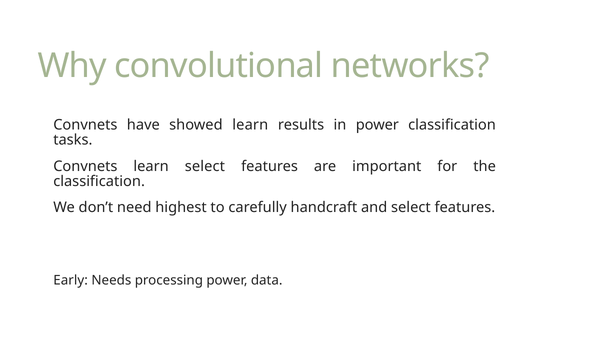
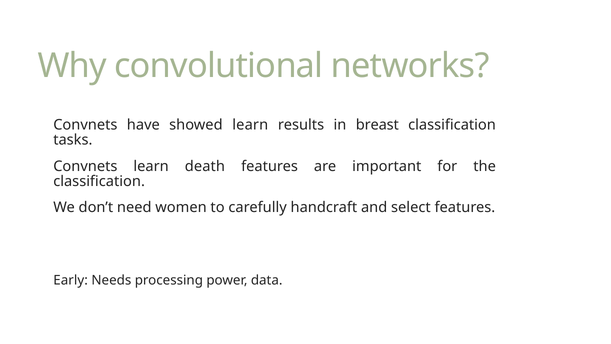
in power: power -> breast (377, 125)
learn select: select -> death (205, 166)
highest: highest -> women (181, 207)
